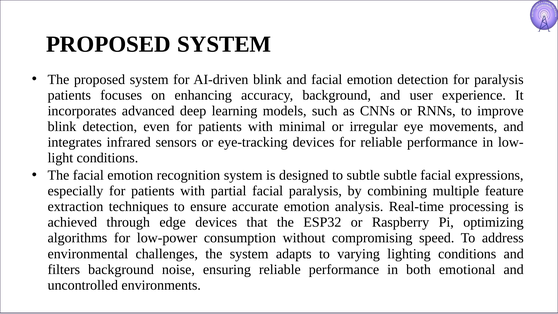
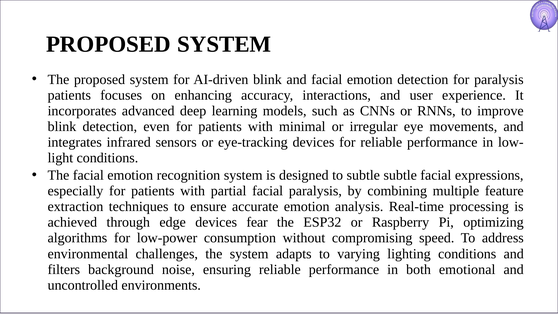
accuracy background: background -> interactions (337, 95)
that: that -> fear (257, 222)
